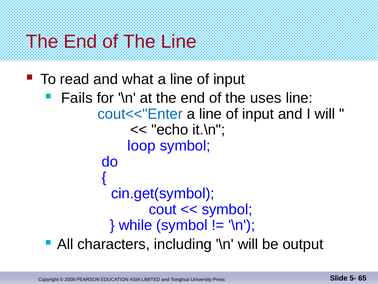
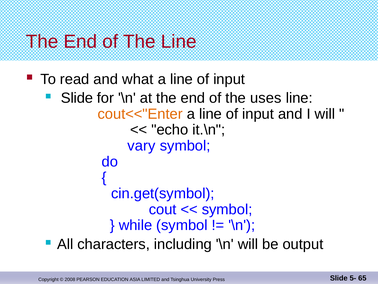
Fails: Fails -> Slide (77, 98)
cout<<"Enter colour: blue -> orange (140, 114)
loop: loop -> vary (141, 146)
